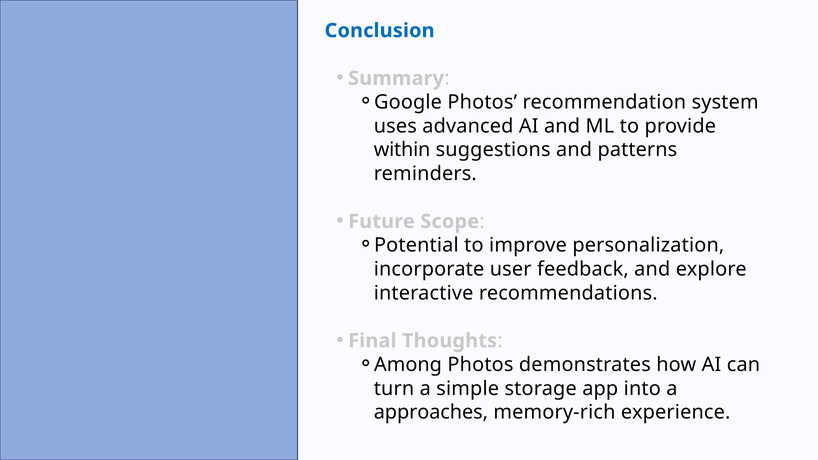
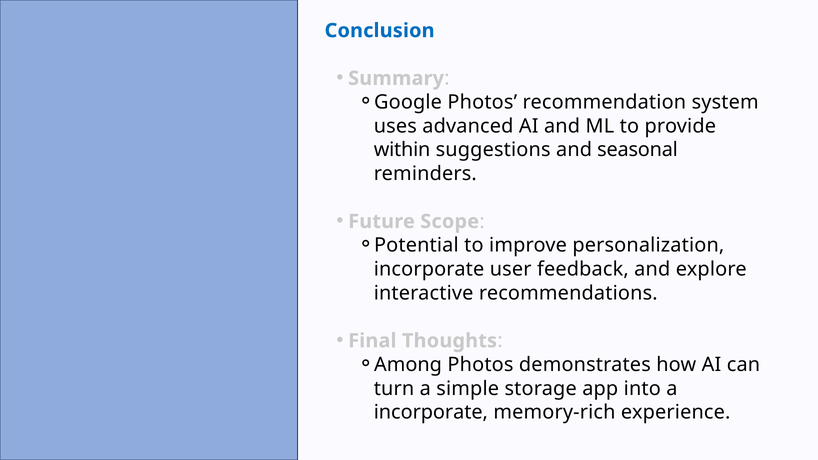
patterns: patterns -> seasonal (638, 150)
approaches: approaches -> incorporate (431, 412)
